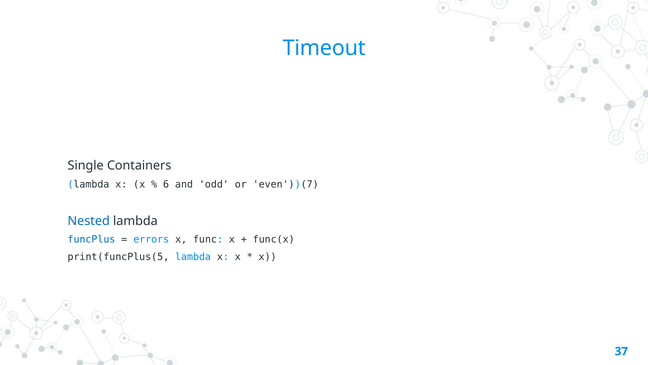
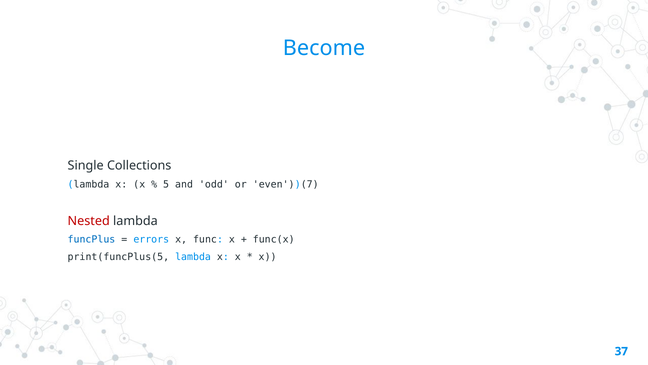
Timeout: Timeout -> Become (324, 48)
Containers: Containers -> Collections (139, 165)
6: 6 -> 5 (166, 184)
Nested colour: blue -> red (89, 221)
